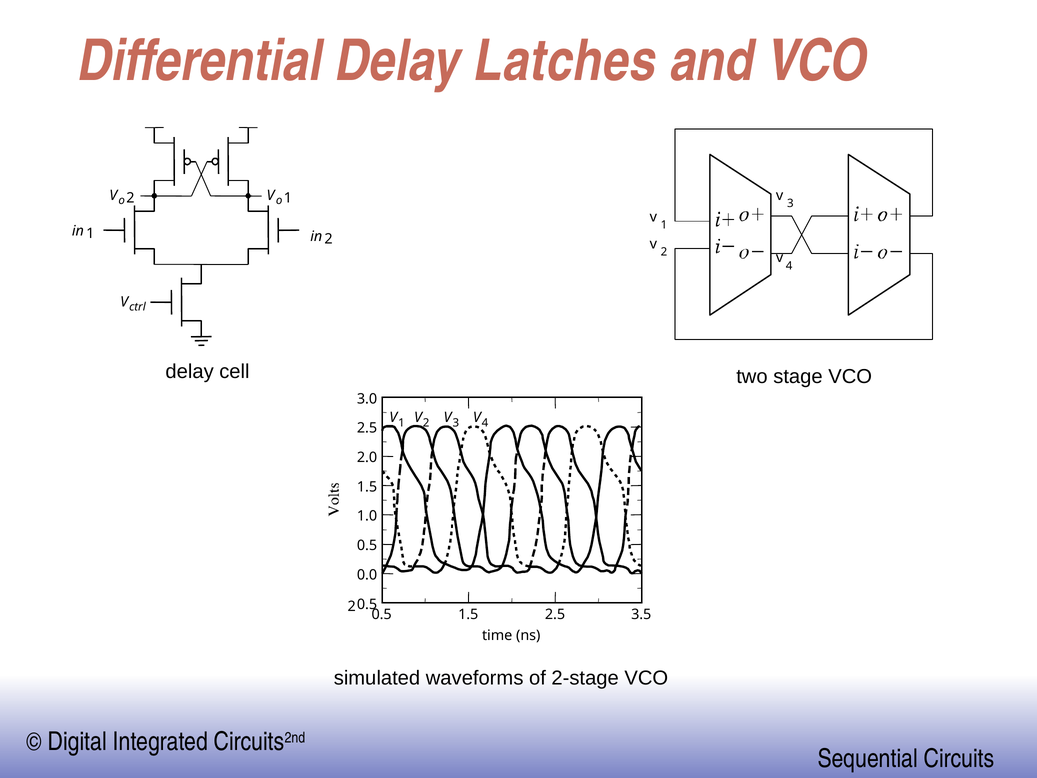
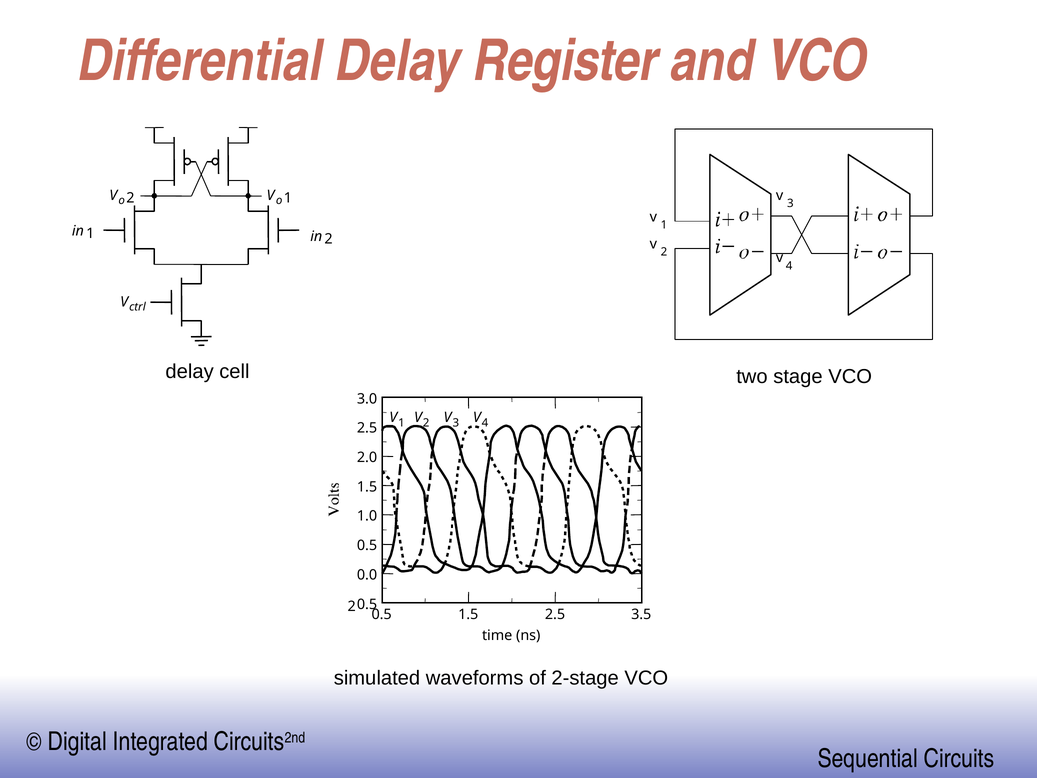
Latches: Latches -> Register (566, 61)
